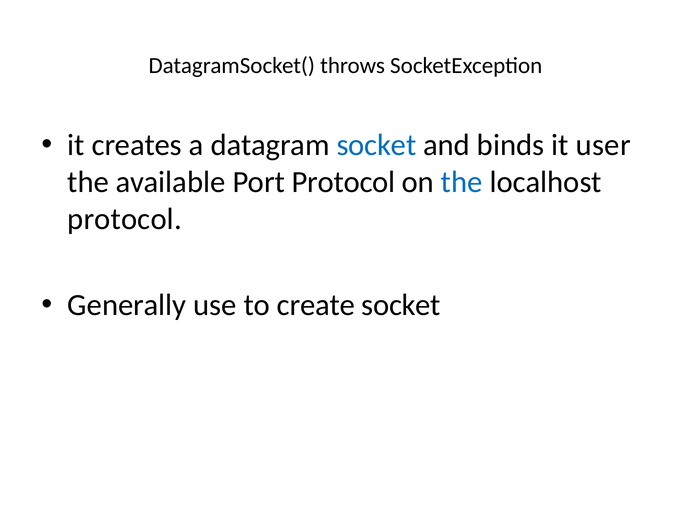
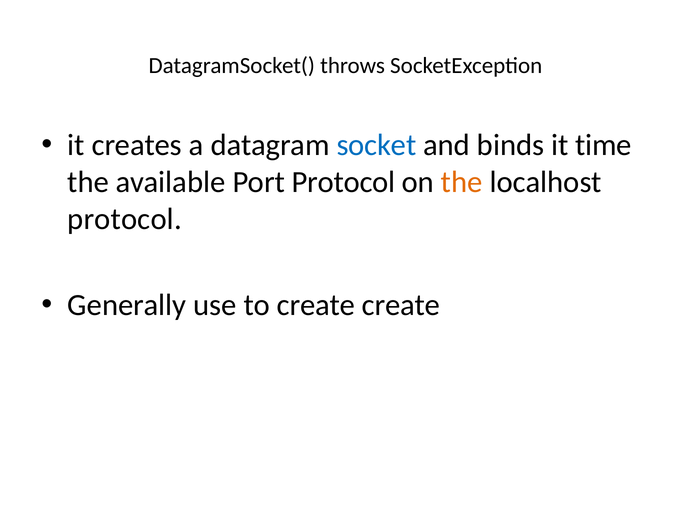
user: user -> time (604, 145)
the colour: blue -> orange (462, 182)
create socket: socket -> create (401, 305)
